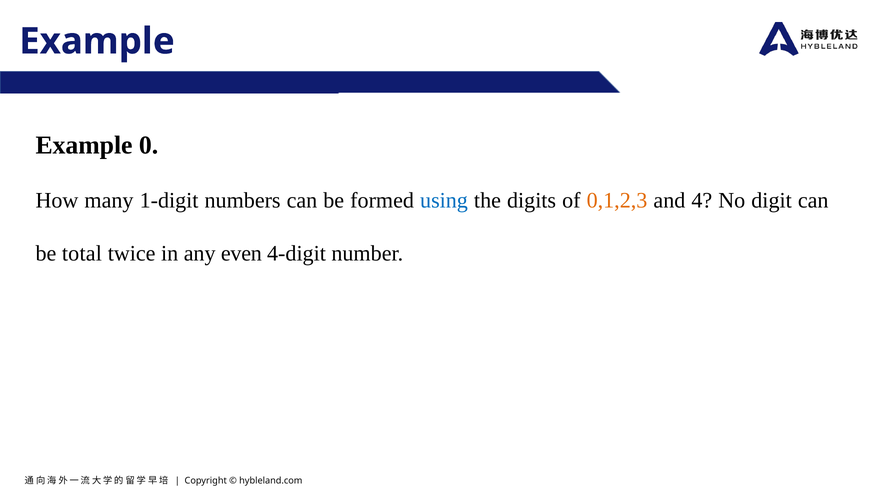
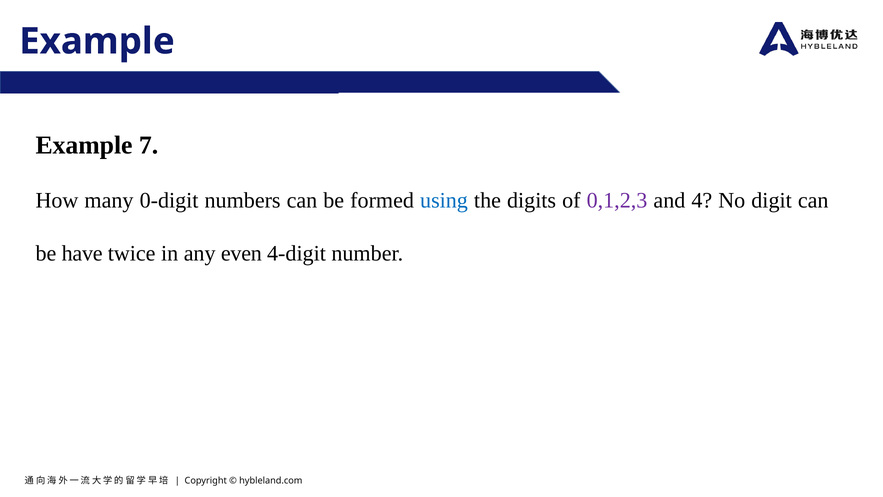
0: 0 -> 7 (149, 145)
1-digit: 1-digit -> 0-digit (169, 200)
0,1,2,3 colour: orange -> purple (617, 200)
total: total -> have (82, 253)
